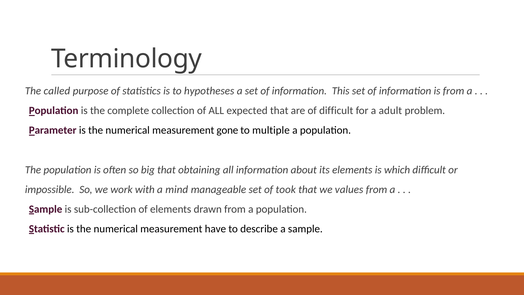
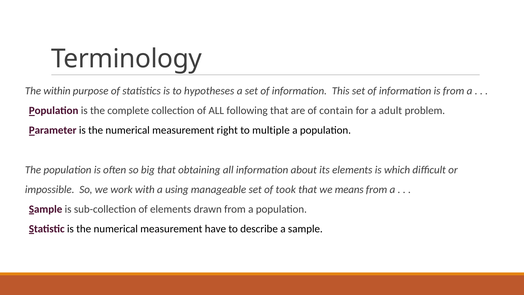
called: called -> within (57, 91)
expected: expected -> following (247, 111)
of difficult: difficult -> contain (336, 111)
gone: gone -> right (227, 130)
mind: mind -> using (177, 189)
values: values -> means (349, 189)
